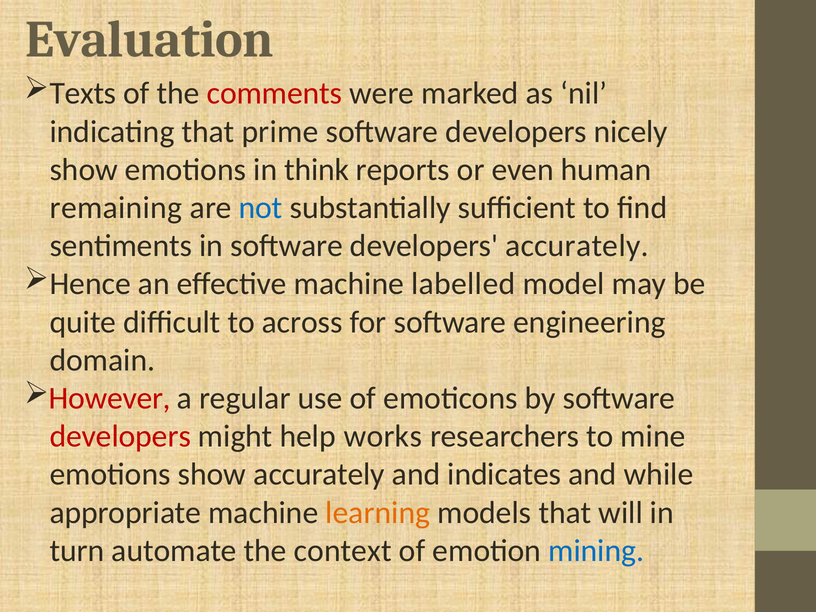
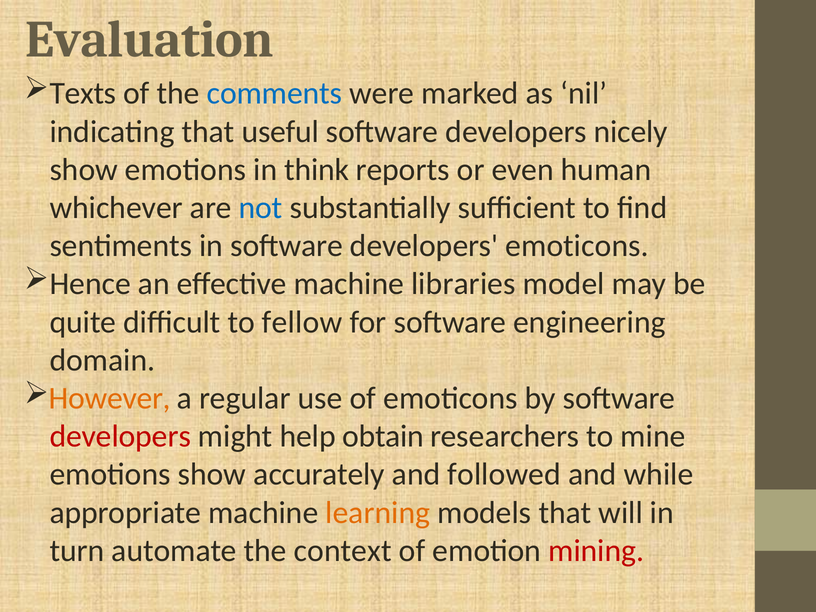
comments colour: red -> blue (275, 93)
prime: prime -> useful (280, 132)
remaining: remaining -> whichever (116, 208)
developers accurately: accurately -> emoticons (577, 246)
labelled: labelled -> libraries (463, 284)
across: across -> fellow (302, 322)
However colour: red -> orange (110, 398)
works: works -> obtain (383, 436)
indicates: indicates -> followed (504, 474)
mining colour: blue -> red (596, 551)
